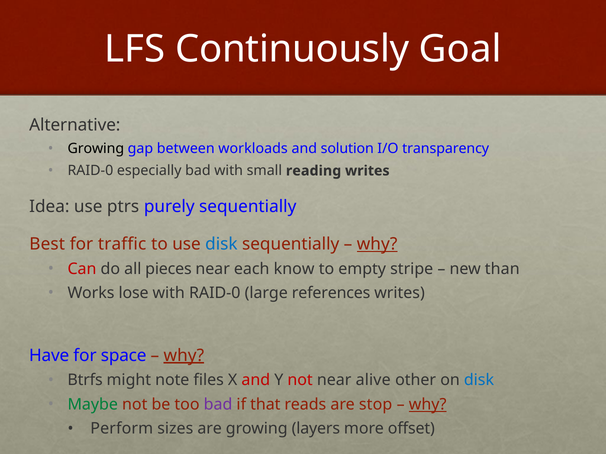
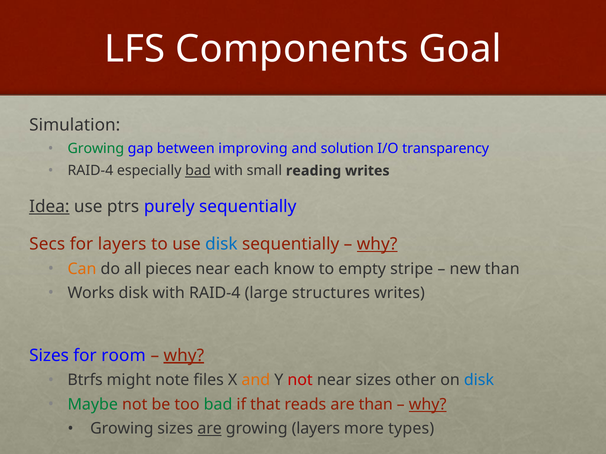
Continuously: Continuously -> Components (292, 49)
Alternative: Alternative -> Simulation (75, 125)
Growing colour: black -> green (96, 149)
workloads: workloads -> improving (253, 149)
RAID-0: RAID-0 -> RAID-4 (90, 171)
bad underline: none -> present (198, 171)
Idea underline: none -> present (49, 207)
Best: Best -> Secs (47, 244)
for traffic: traffic -> layers (122, 244)
Can colour: red -> orange (82, 269)
Works lose: lose -> disk (134, 293)
with RAID-0: RAID-0 -> RAID-4 (215, 293)
references: references -> structures (331, 293)
Have: Have -> Sizes (49, 356)
space: space -> room (123, 356)
and colour: red -> orange (256, 381)
near alive: alive -> sizes (373, 381)
bad colour: purple -> green (218, 405)
are stop: stop -> than (376, 405)
Perform: Perform -> Growing (122, 429)
are underline: none -> present (210, 429)
offset: offset -> types (411, 429)
